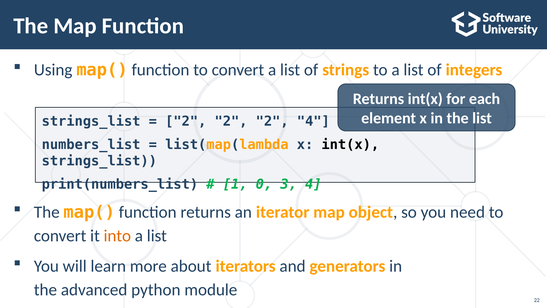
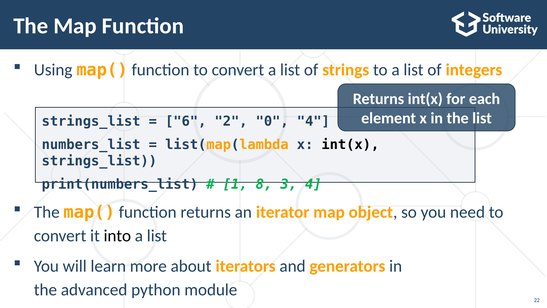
2: 2 -> 6 (186, 121)
2: 2 -> 0 (272, 121)
0: 0 -> 8 (264, 184)
into colour: orange -> black (117, 236)
